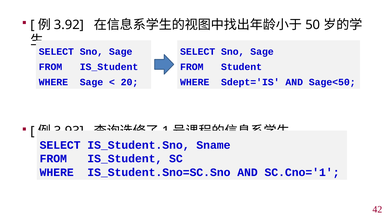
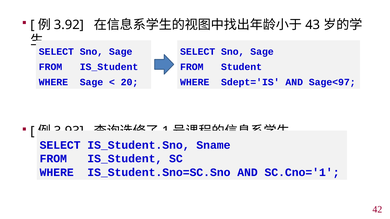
50: 50 -> 43 (313, 25)
Sage<50: Sage<50 -> Sage<97 (332, 82)
